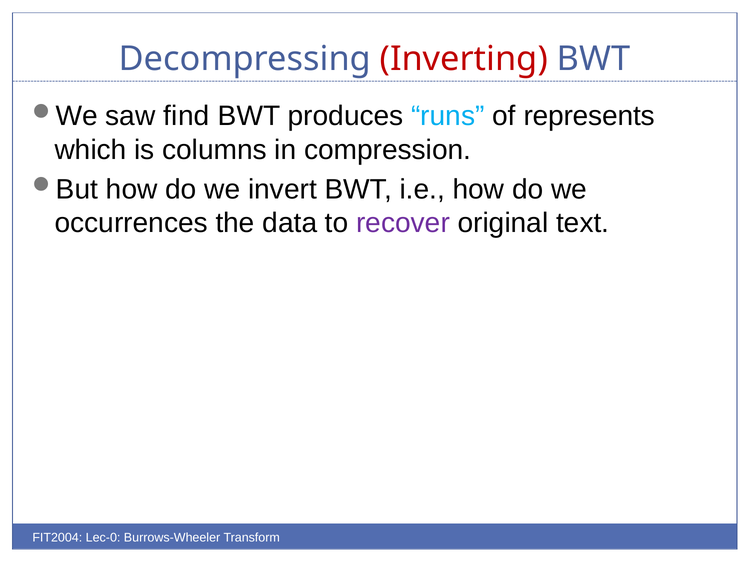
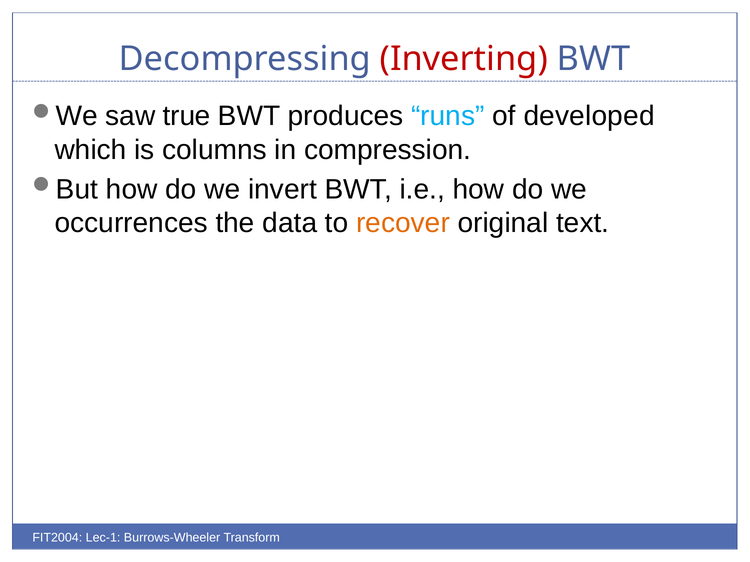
find: find -> true (187, 116)
represents: represents -> developed (589, 116)
recover colour: purple -> orange (403, 223)
Lec-0: Lec-0 -> Lec-1 (103, 538)
